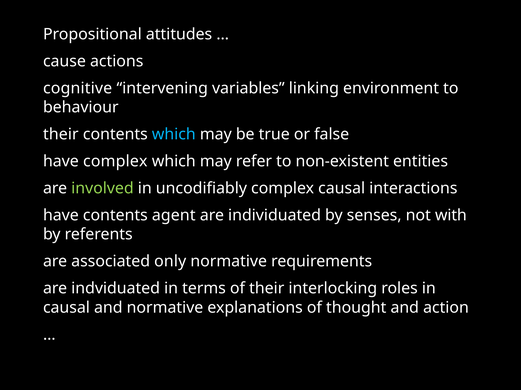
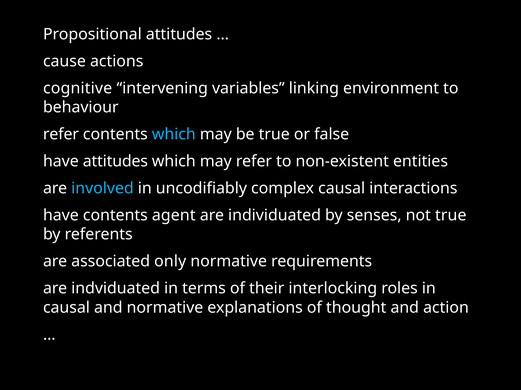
their: their -> refer (61, 135)
have complex: complex -> attitudes (115, 162)
involved colour: light green -> light blue (102, 189)
not with: with -> true (451, 216)
